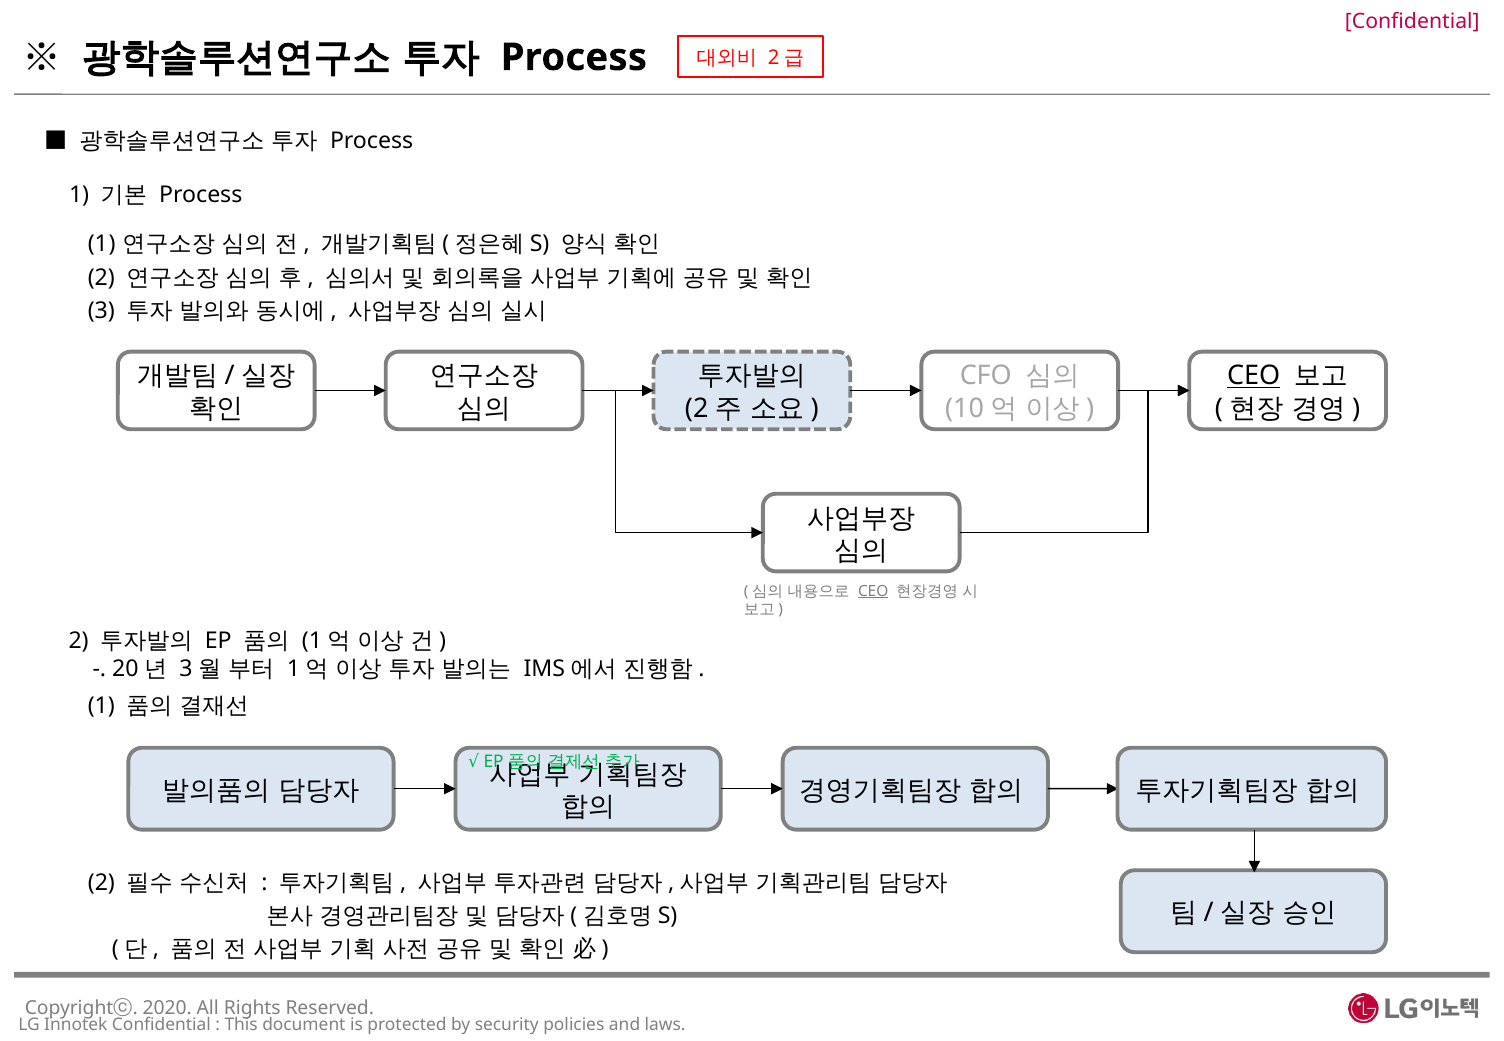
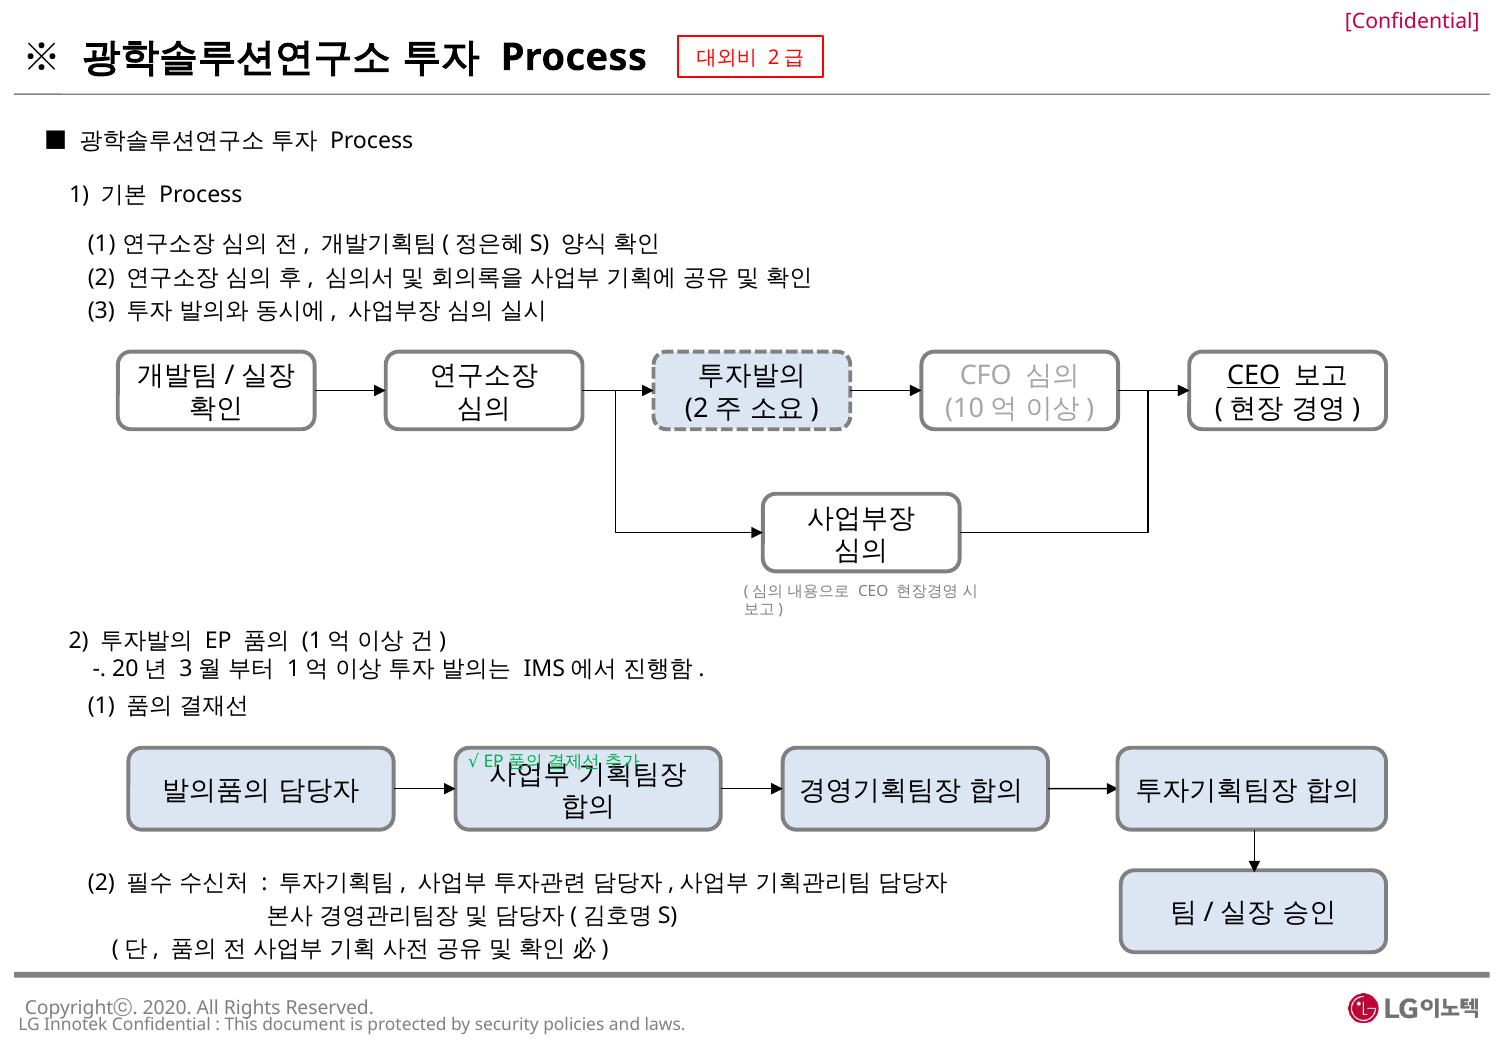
CEO underline: present -> none (873, 591)
